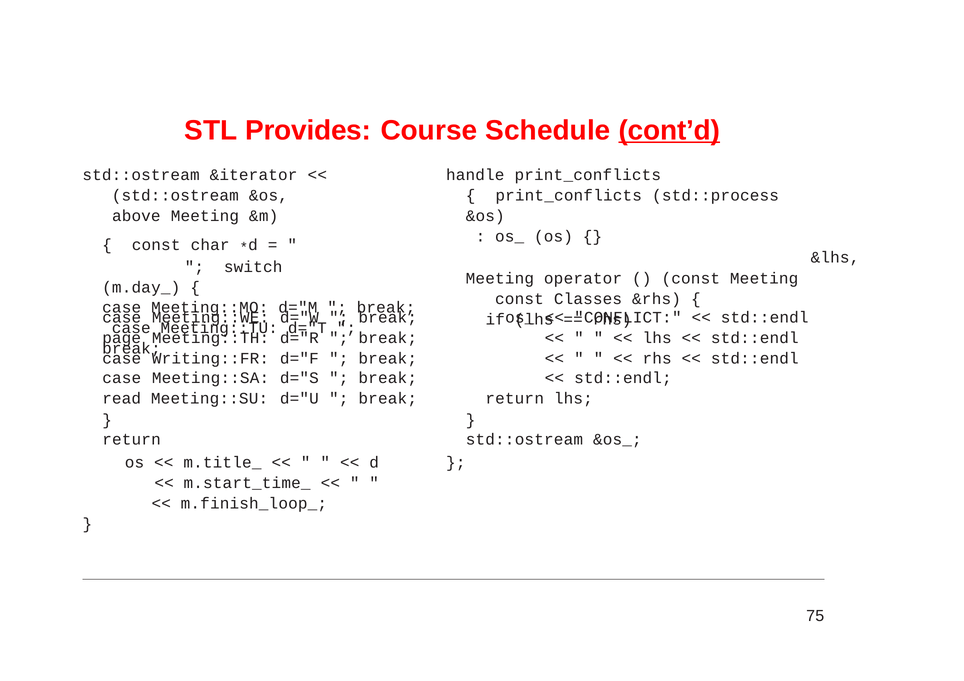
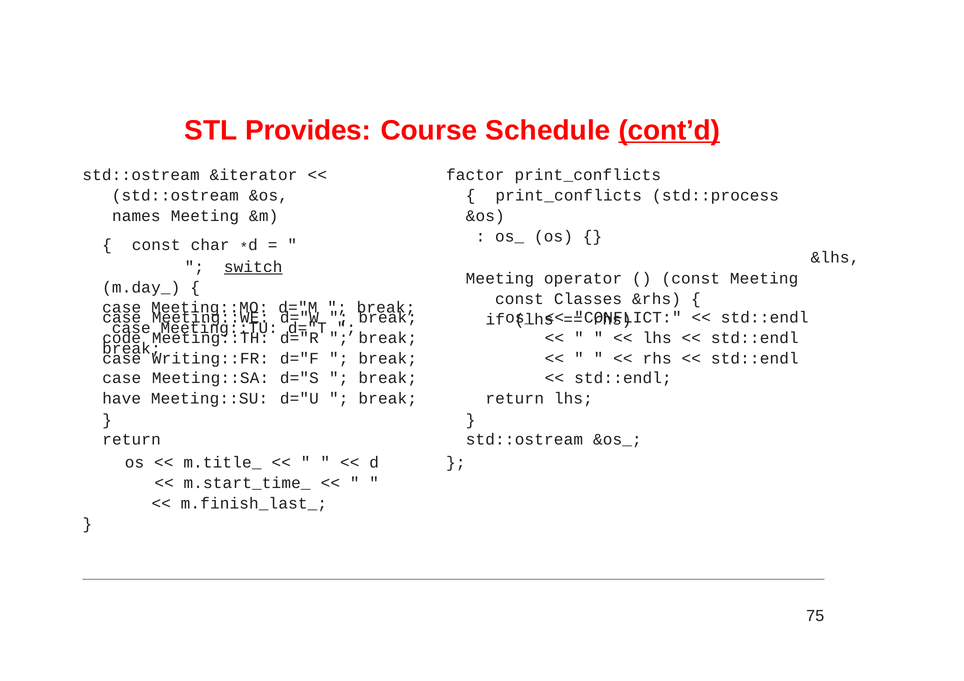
handle: handle -> factor (475, 175)
above: above -> names (136, 216)
switch underline: none -> present (253, 267)
page: page -> code (122, 338)
read: read -> have (122, 398)
m.finish_loop_: m.finish_loop_ -> m.finish_last_ (254, 504)
